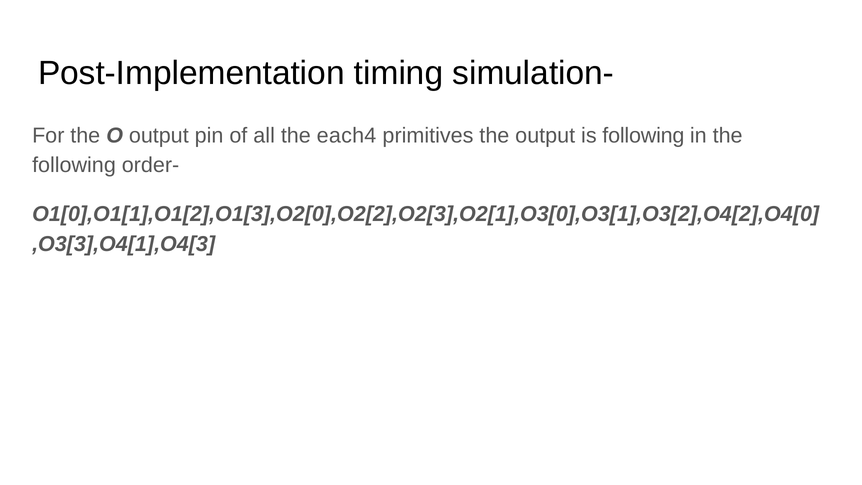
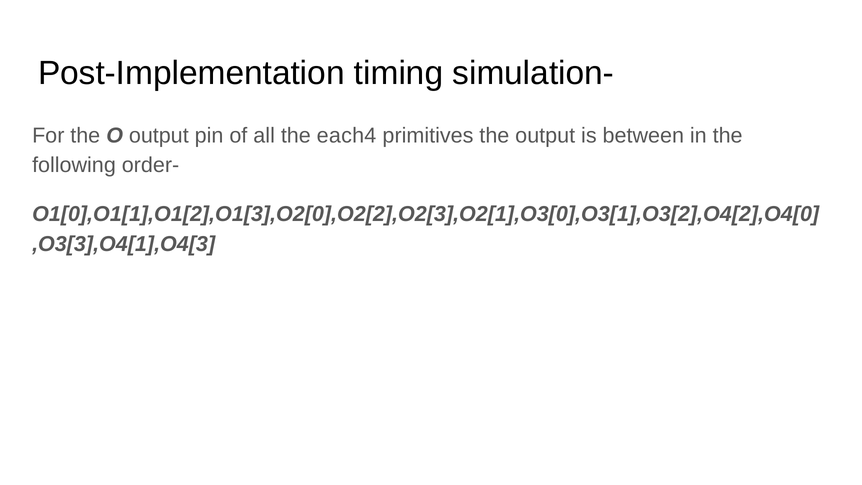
is following: following -> between (643, 136)
